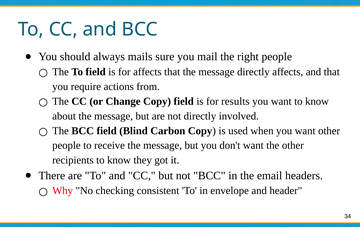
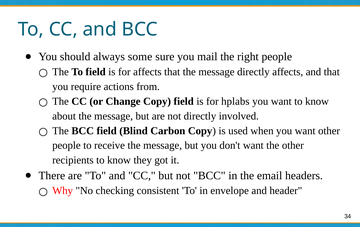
mails: mails -> some (140, 57)
results: results -> hplabs (235, 101)
